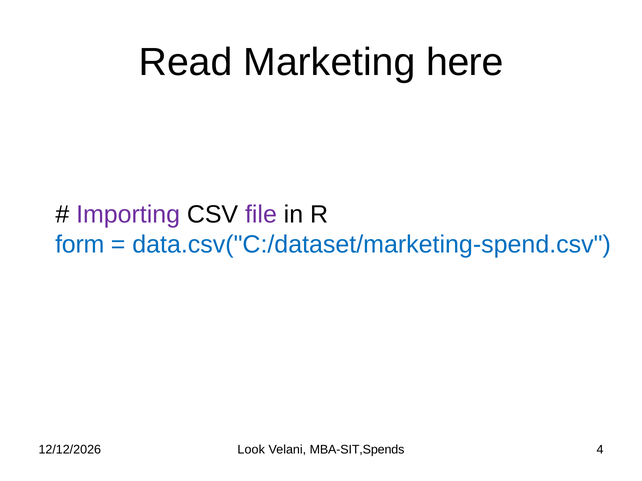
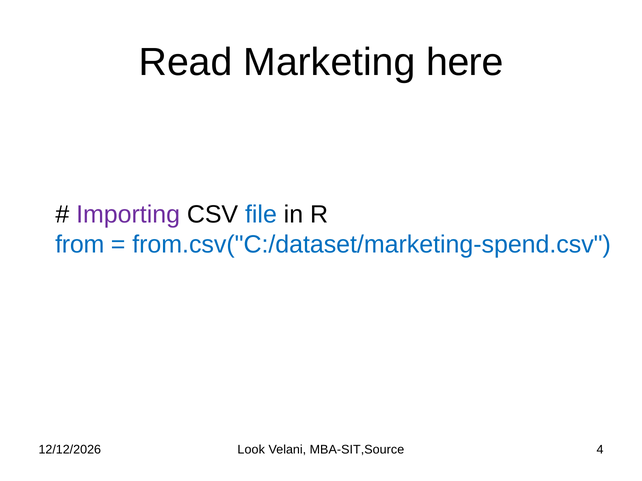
file colour: purple -> blue (261, 215)
form: form -> from (80, 245)
data.csv("C:/dataset/marketing-spend.csv: data.csv("C:/dataset/marketing-spend.csv -> from.csv("C:/dataset/marketing-spend.csv (372, 245)
MBA-SIT,Spends: MBA-SIT,Spends -> MBA-SIT,Source (357, 450)
